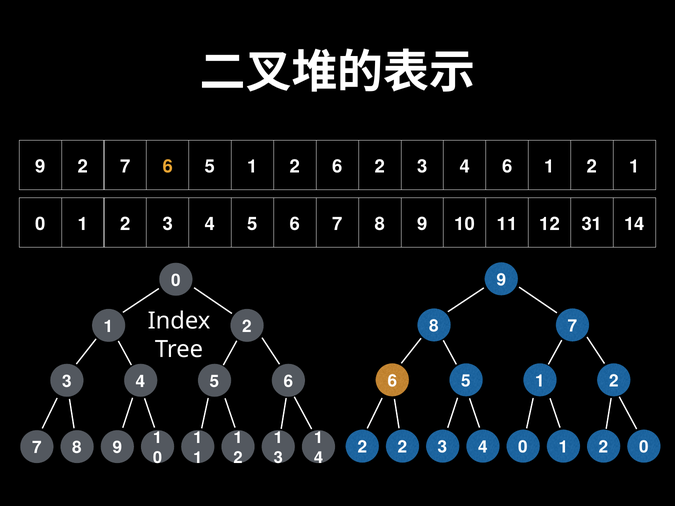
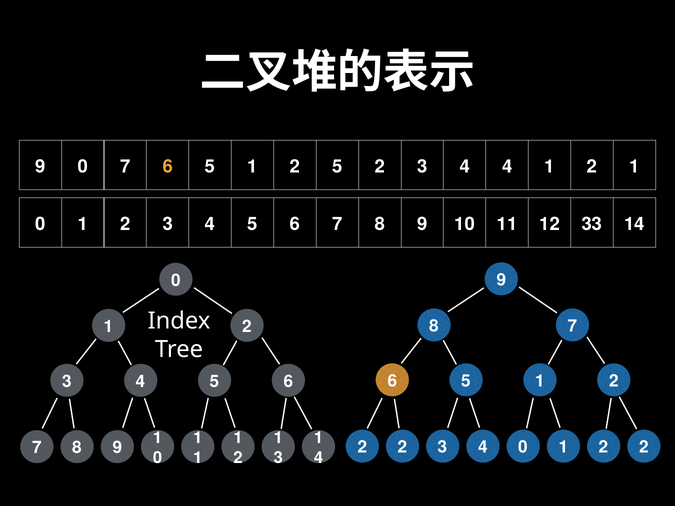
9 2: 2 -> 0 (83, 167)
2 6: 6 -> 5 (337, 167)
4 6: 6 -> 4 (507, 167)
31: 31 -> 33 (592, 224)
0: 0 -> 2 (644, 448)
